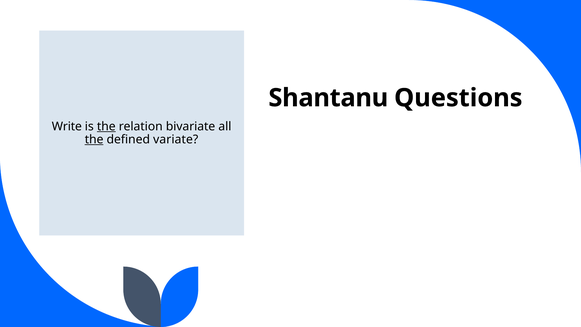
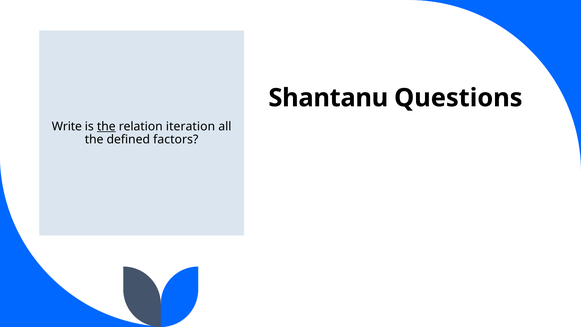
bivariate: bivariate -> iteration (190, 126)
the underline: present -> none (94, 139)
variate: variate -> factors (176, 139)
